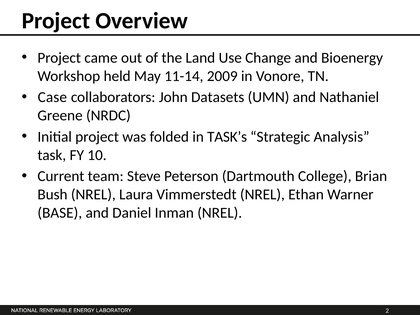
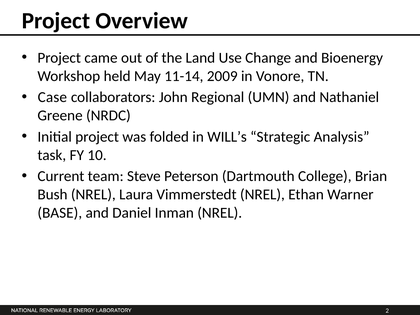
Datasets: Datasets -> Regional (218, 97)
TASK’s: TASK’s -> WILL’s (227, 137)
